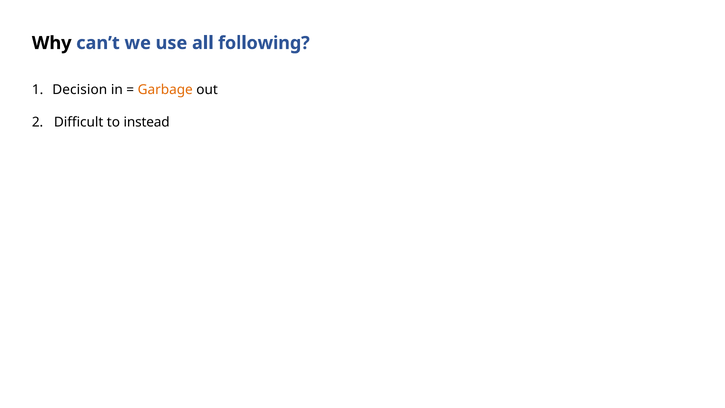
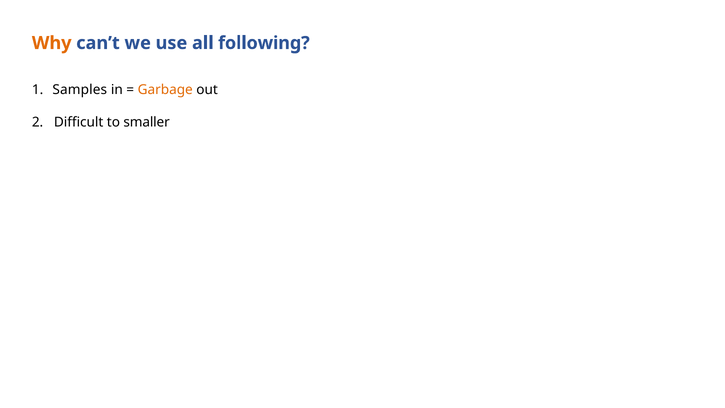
Why colour: black -> orange (52, 43)
Decision: Decision -> Samples (80, 90)
instead: instead -> smaller (147, 122)
